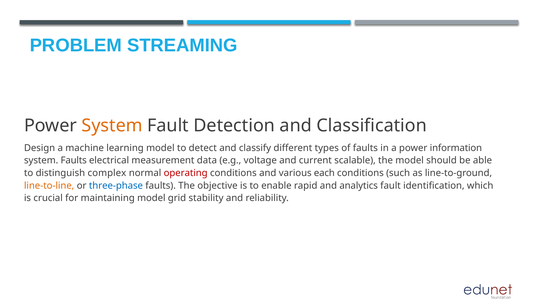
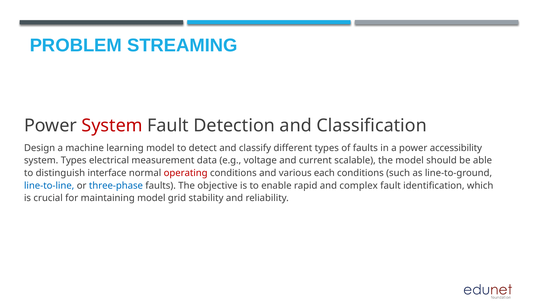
System colour: orange -> red (112, 126)
information: information -> accessibility (456, 148)
system Faults: Faults -> Types (74, 161)
complex: complex -> interface (107, 173)
line-to-line colour: orange -> blue (49, 186)
analytics: analytics -> complex (359, 186)
